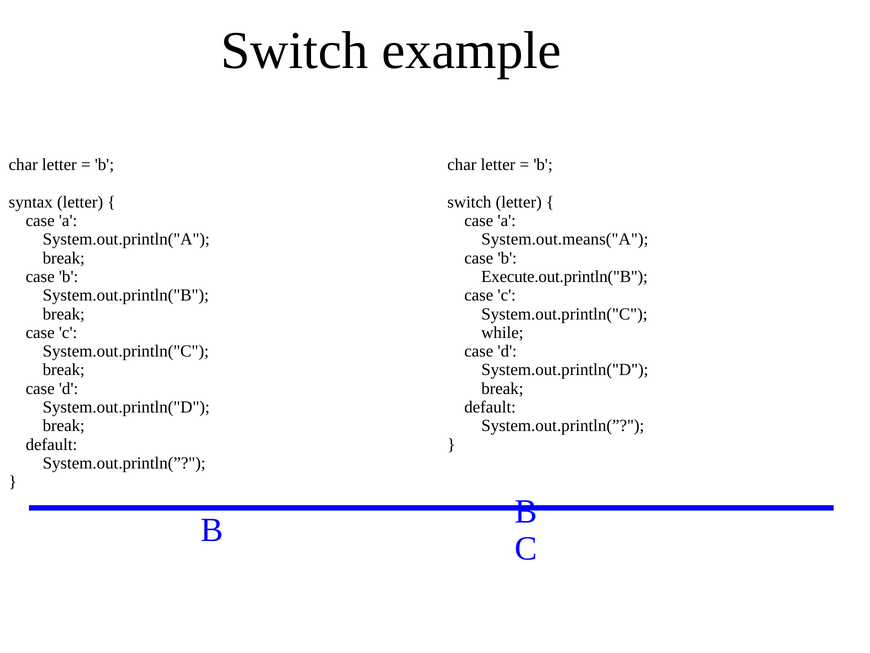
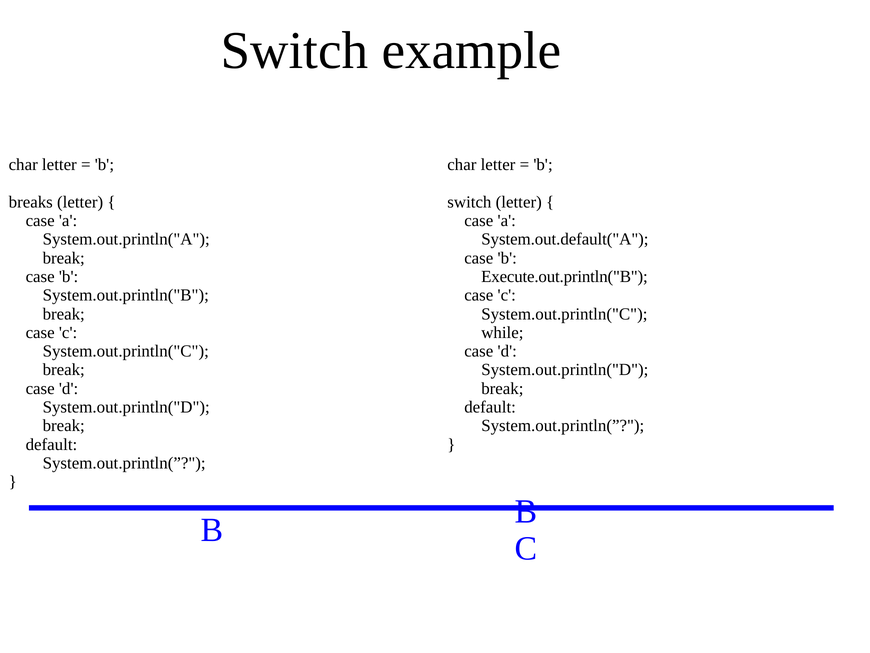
syntax: syntax -> breaks (31, 202)
System.out.means("A: System.out.means("A -> System.out.default("A (565, 239)
